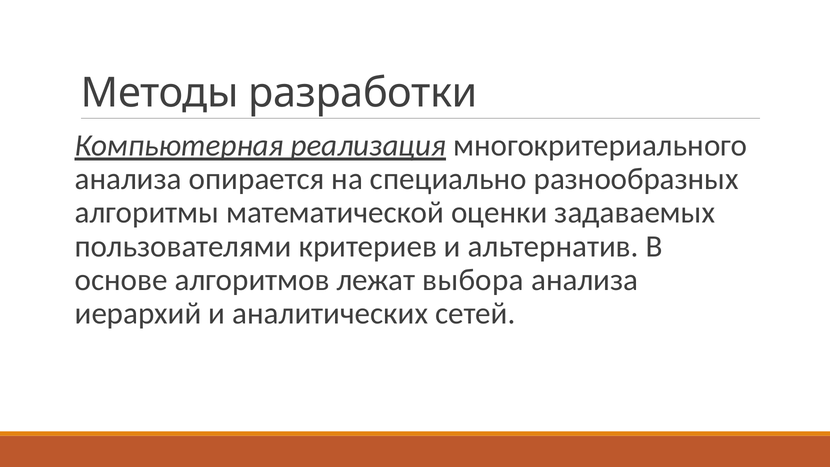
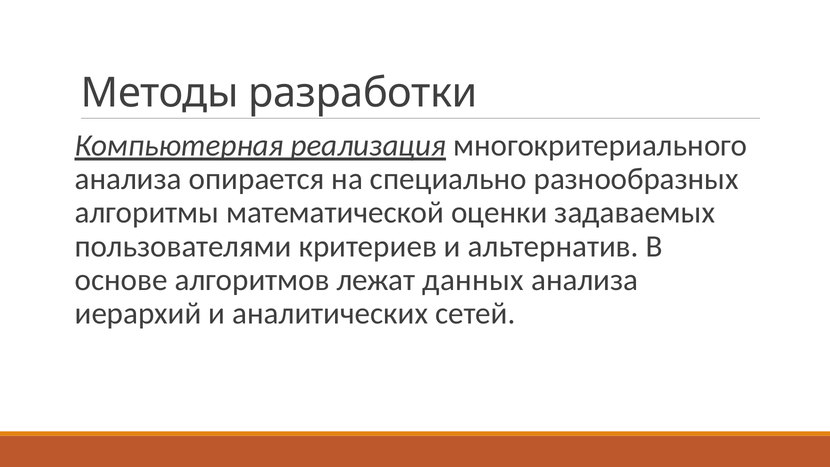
выбора: выбора -> данных (473, 280)
